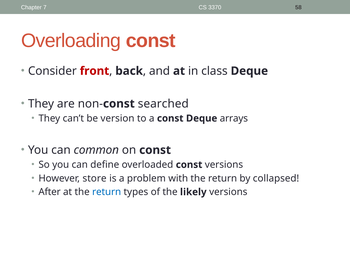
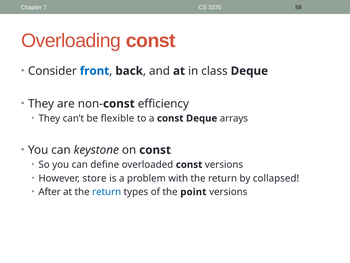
front colour: red -> blue (95, 71)
searched: searched -> efficiency (163, 103)
version: version -> flexible (117, 118)
common: common -> keystone (96, 150)
likely: likely -> point (193, 192)
